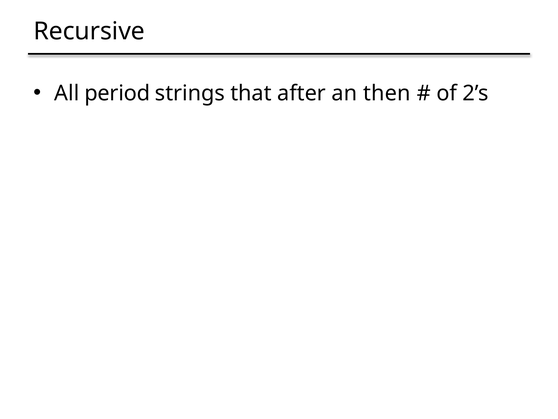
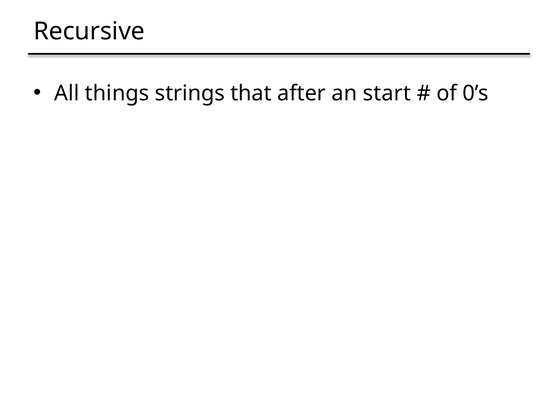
period: period -> things (117, 93)
then: then -> start (387, 93)
2’s: 2’s -> 0’s (476, 93)
